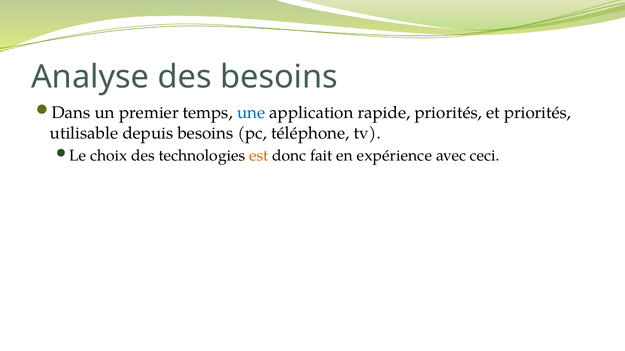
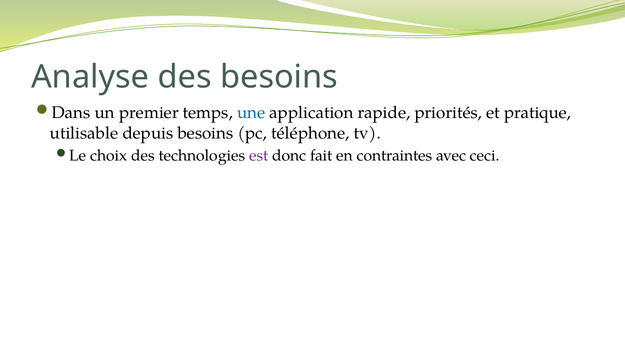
et priorités: priorités -> pratique (538, 113)
est colour: orange -> purple (259, 156)
expérience: expérience -> contraintes (395, 156)
